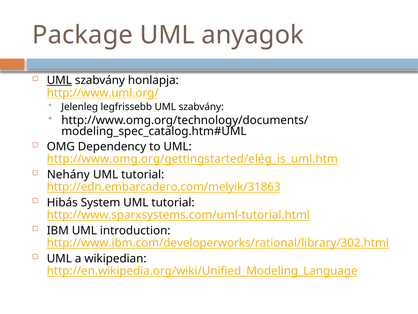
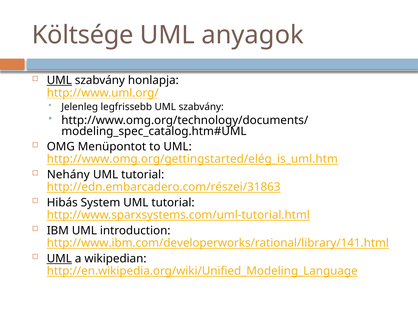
Package: Package -> Költsége (83, 35)
Dependency: Dependency -> Menüpontot (112, 146)
http://edn.embarcadero.com/melyik/31863: http://edn.embarcadero.com/melyik/31863 -> http://edn.embarcadero.com/részei/31863 (164, 187)
http://www.ibm.com/developerworks/rational/library/302.html: http://www.ibm.com/developerworks/rational/library/302.html -> http://www.ibm.com/developerworks/rational/library/141.html (218, 243)
UML underline: none -> present (59, 258)
